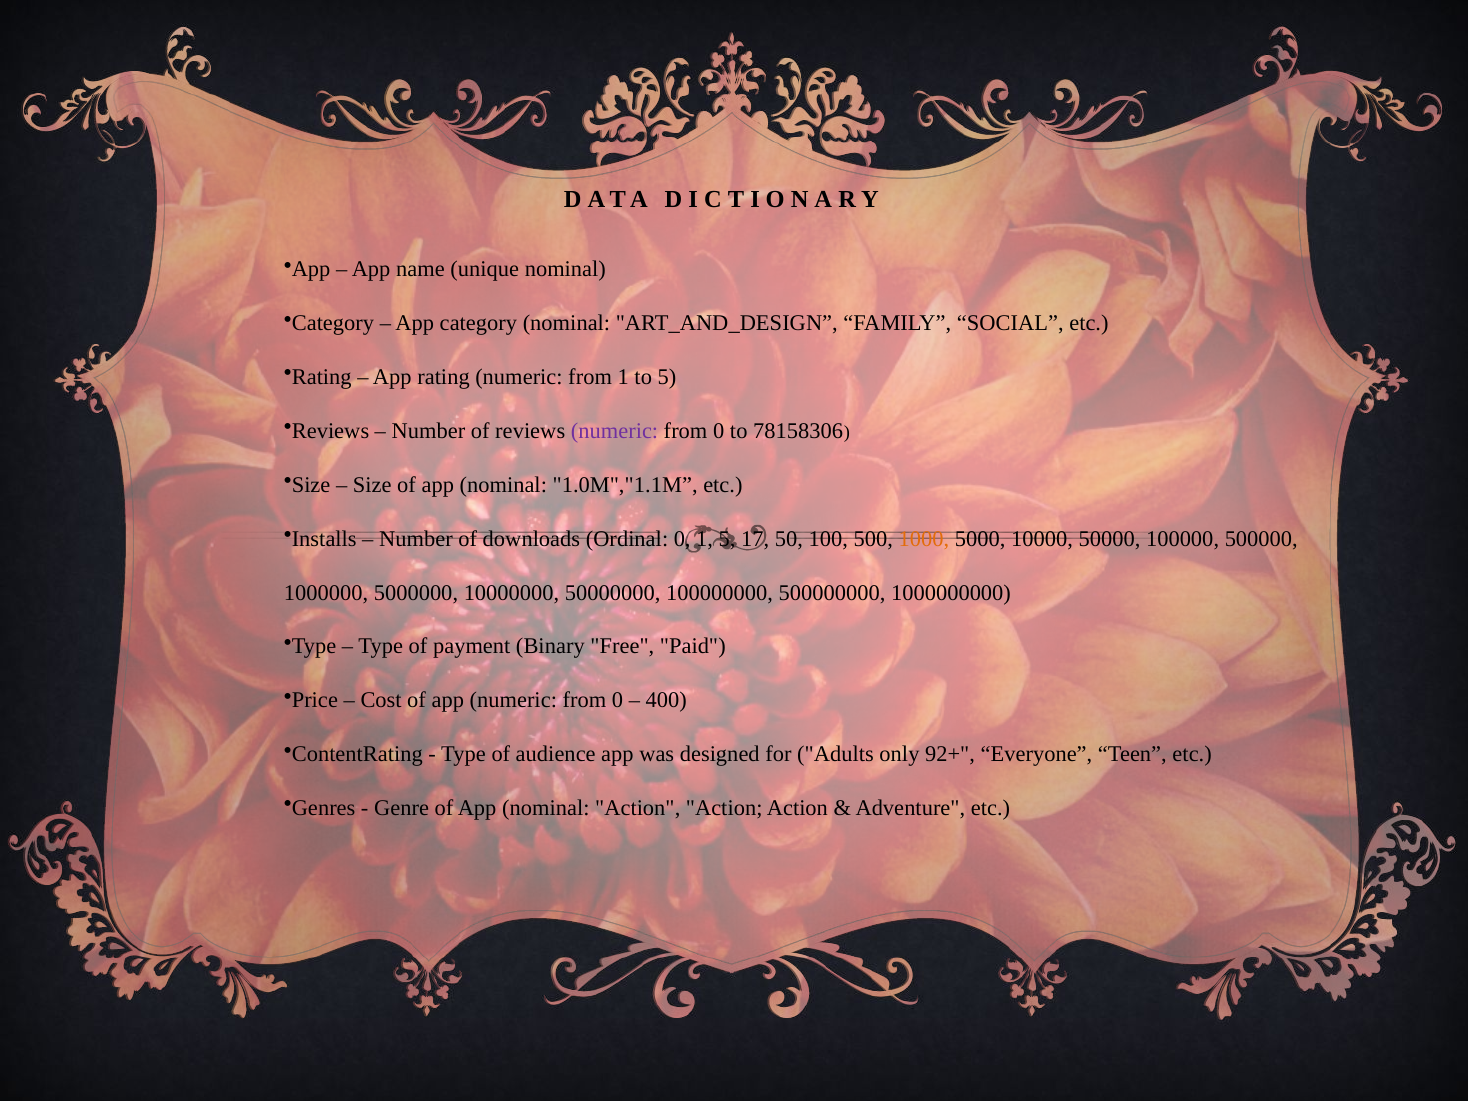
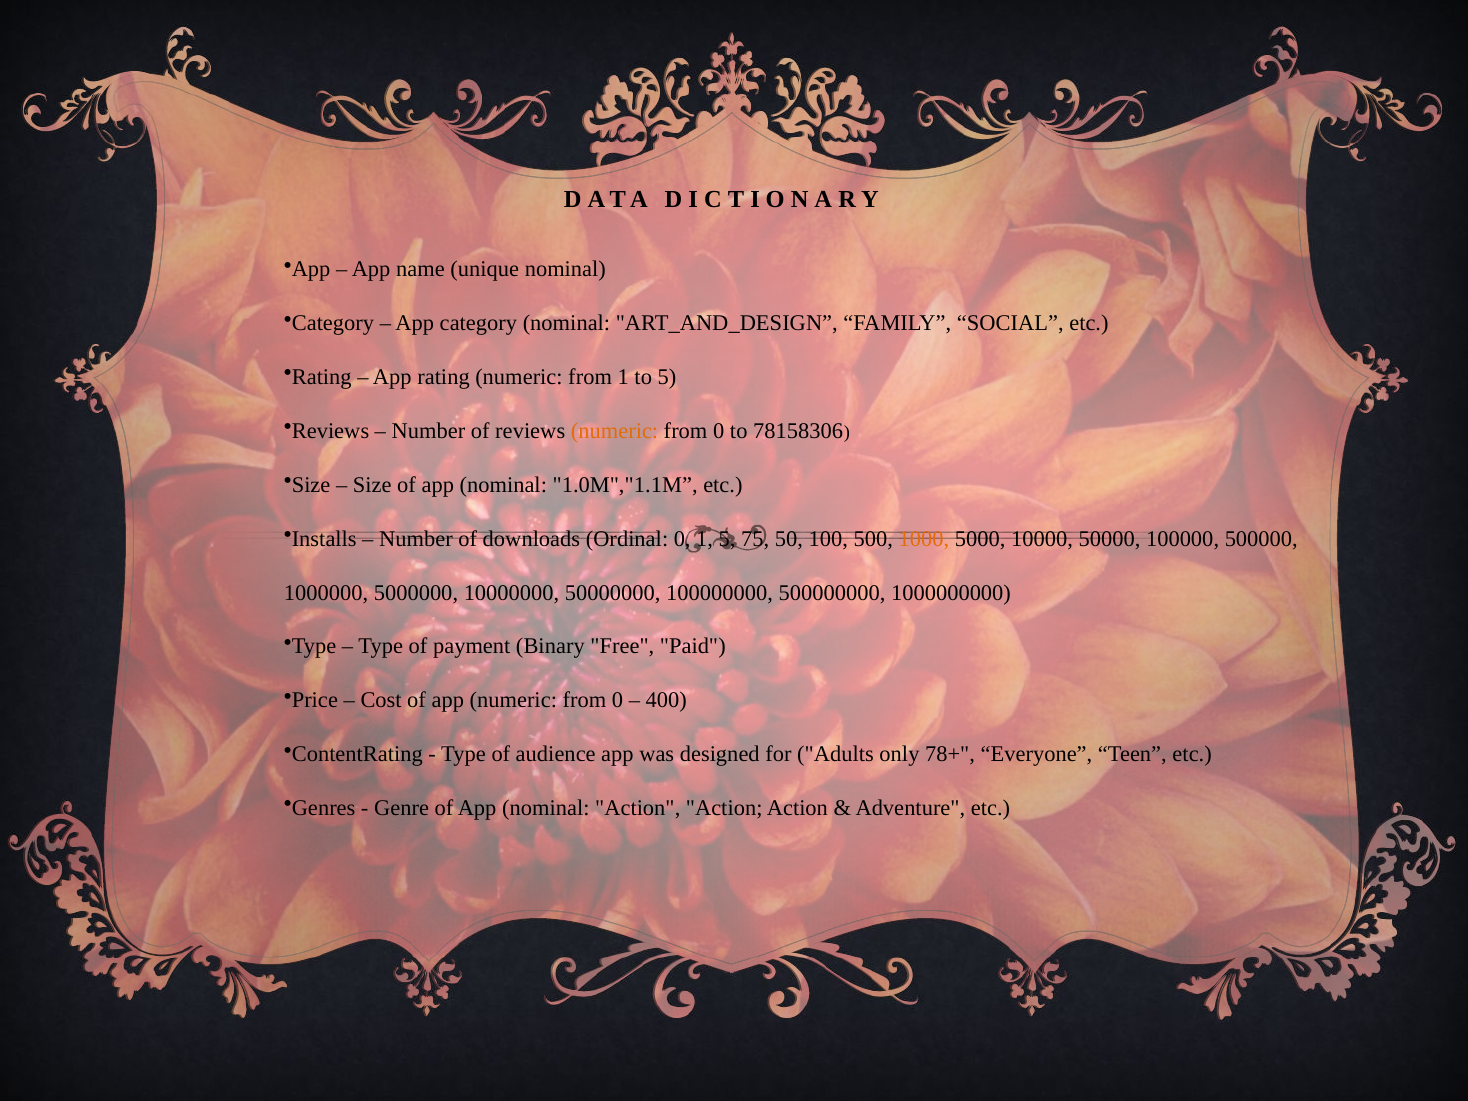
numeric colour: purple -> orange (615, 431)
17: 17 -> 75 (755, 539)
92+: 92+ -> 78+ (950, 754)
